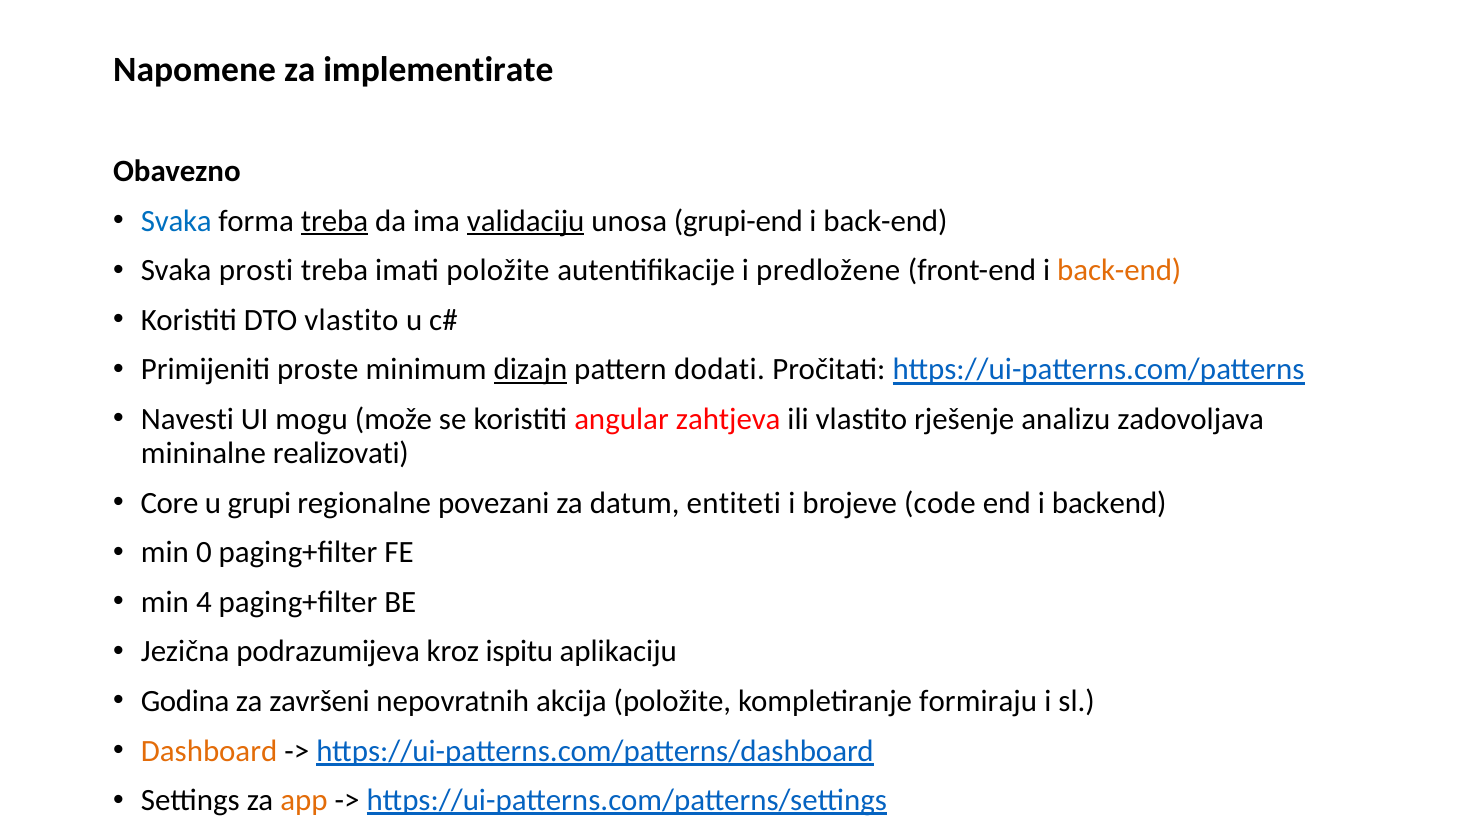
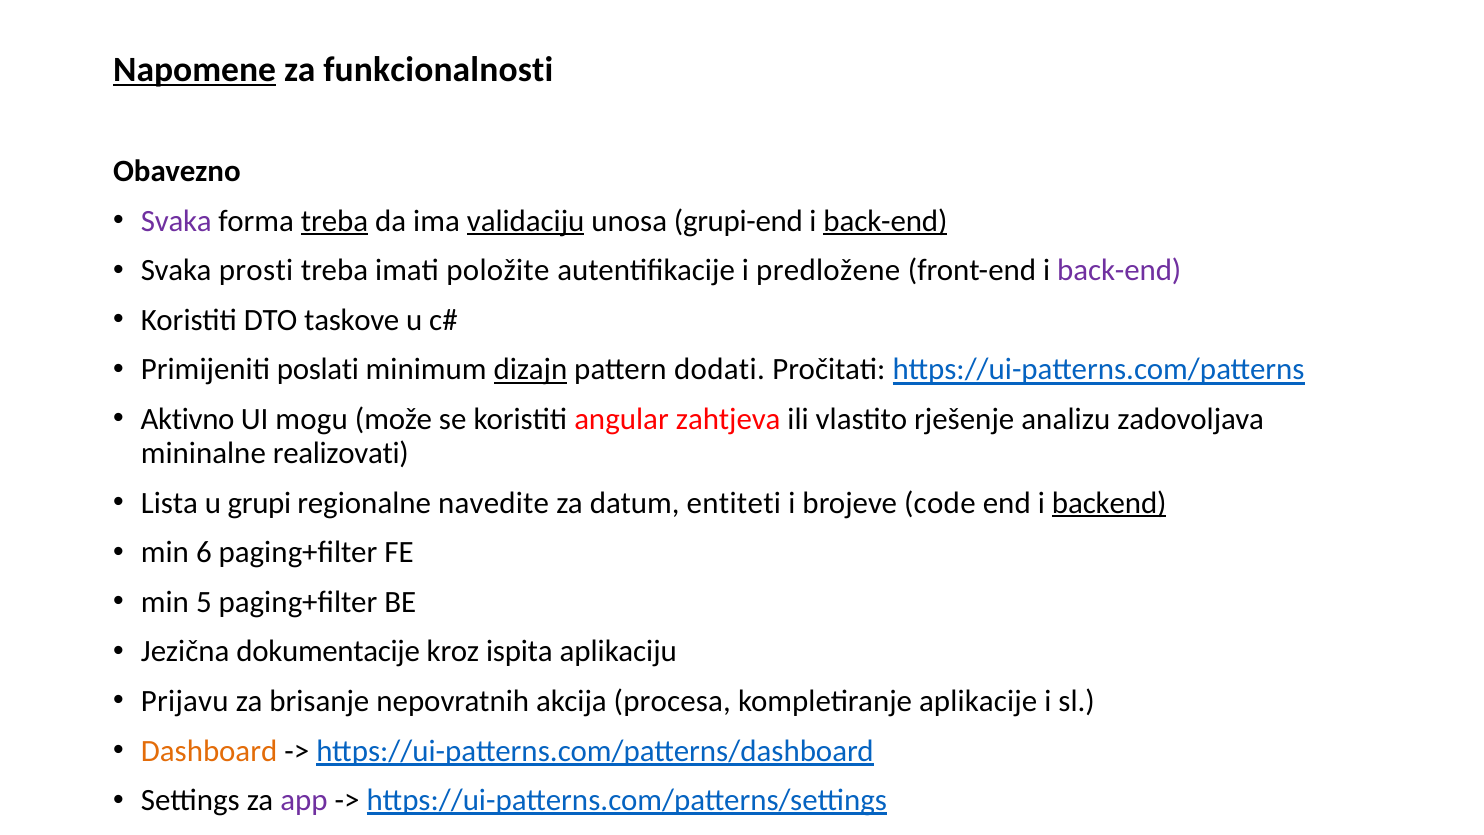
Napomene underline: none -> present (195, 70)
implementirate: implementirate -> funkcionalnosti (438, 70)
Svaka colour: blue -> purple (176, 221)
back-end underline: none -> present (885, 221)
back-end colour: orange -> purple (1119, 270)
DTO vlastito: vlastito -> taskove (352, 320)
proste: proste -> poslati (318, 370)
Navesti: Navesti -> Aktivno (188, 419)
Core: Core -> Lista (169, 503)
povezani: povezani -> navedite (494, 503)
backend underline: none -> present (1109, 503)
0: 0 -> 6 (204, 552)
4: 4 -> 5 (204, 602)
podrazumijeva: podrazumijeva -> dokumentacije (328, 651)
ispitu: ispitu -> ispita (519, 651)
Godina: Godina -> Prijavu (185, 701)
završeni: završeni -> brisanje (319, 701)
akcija položite: položite -> procesa (672, 701)
formiraju: formiraju -> aplikacije (978, 701)
app colour: orange -> purple (304, 800)
